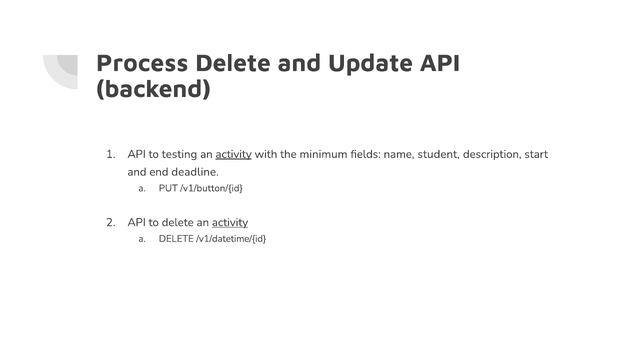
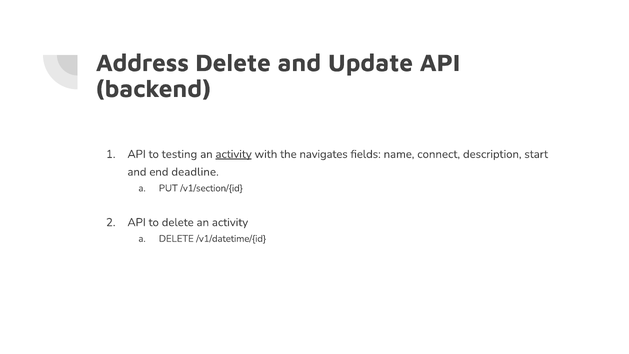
Process: Process -> Address (142, 63)
minimum: minimum -> navigates (324, 154)
student: student -> connect (439, 154)
/v1/button/{id: /v1/button/{id -> /v1/section/{id (212, 188)
activity underline: present -> none (230, 222)
